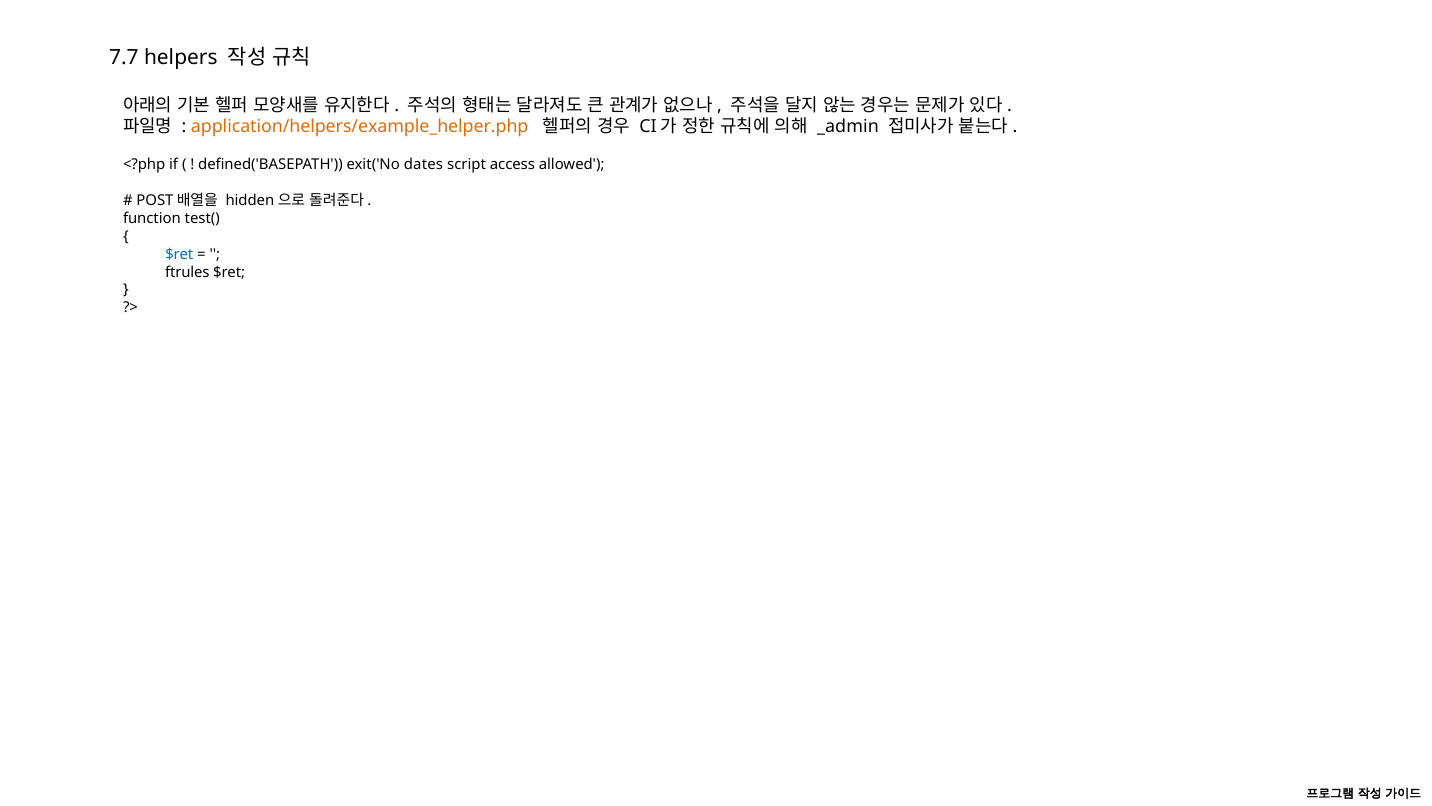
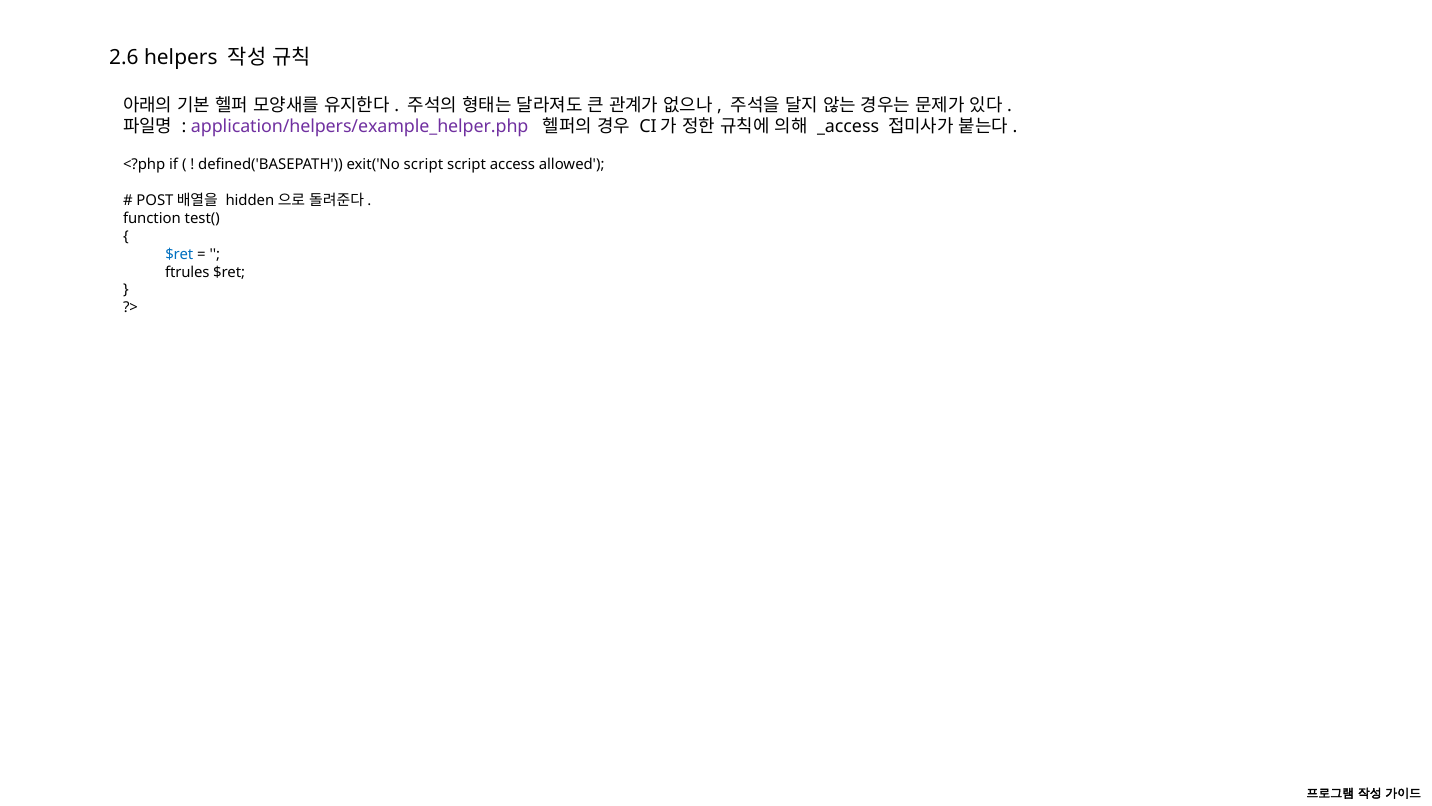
7.7: 7.7 -> 2.6 (124, 57)
application/helpers/example_helper.php colour: orange -> purple (360, 127)
_admin: _admin -> _access (848, 127)
exit('No dates: dates -> script (423, 164)
